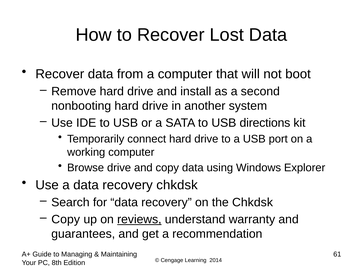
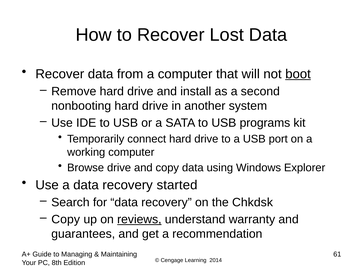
boot underline: none -> present (298, 74)
directions: directions -> programs (265, 123)
recovery chkdsk: chkdsk -> started (177, 185)
